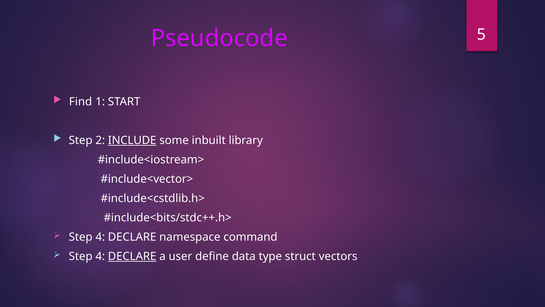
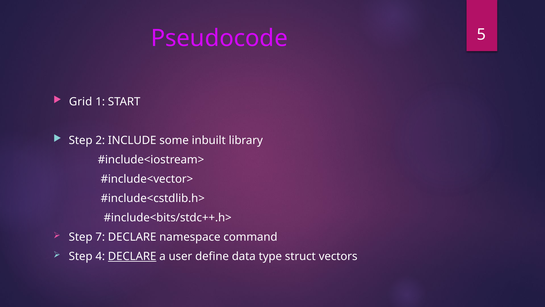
Find: Find -> Grid (81, 101)
INCLUDE underline: present -> none (132, 140)
4: 4 -> 7 (100, 237)
